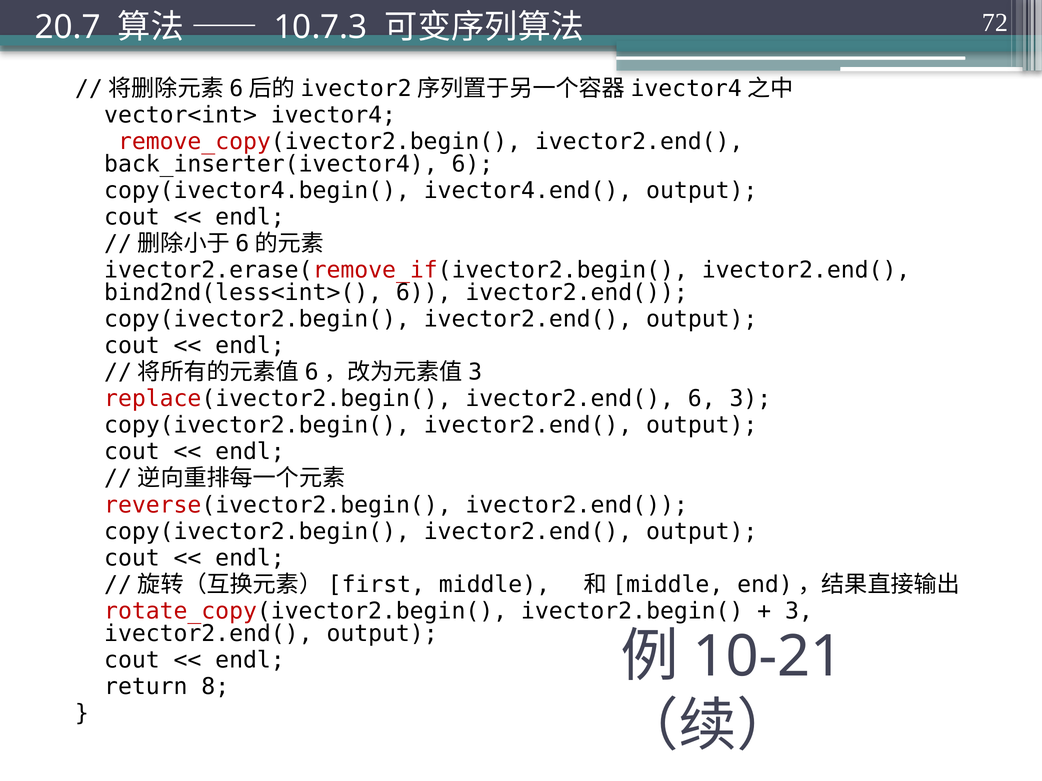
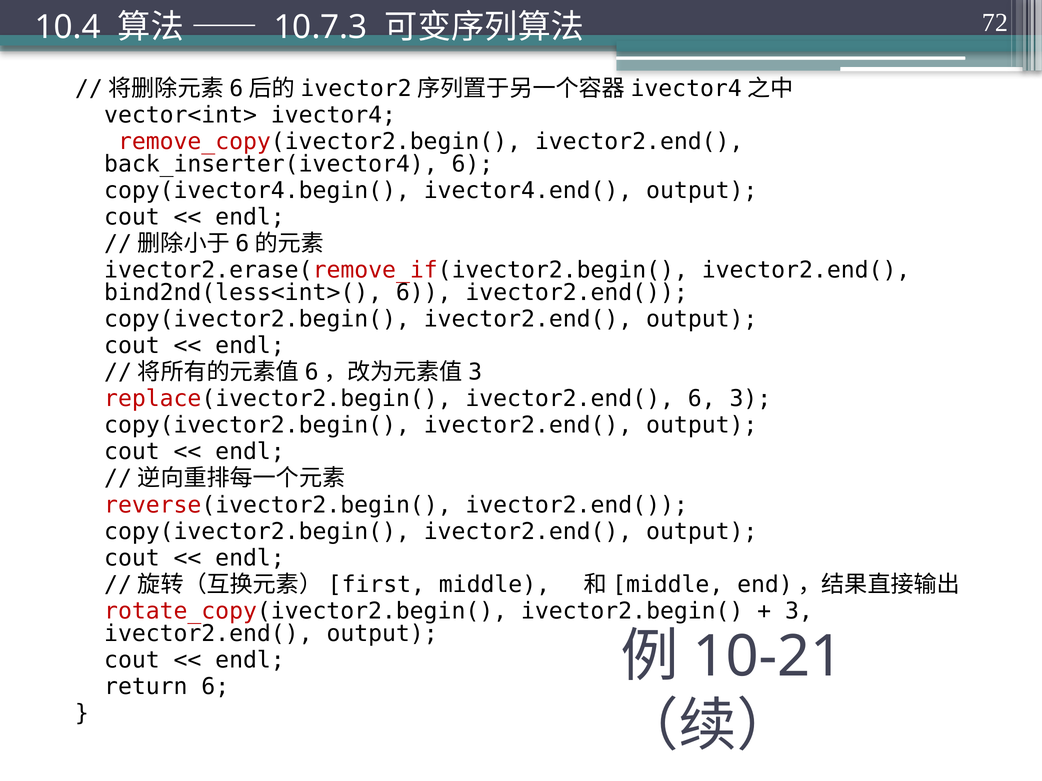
20.7: 20.7 -> 10.4 (68, 27)
return 8: 8 -> 6 (215, 687)
